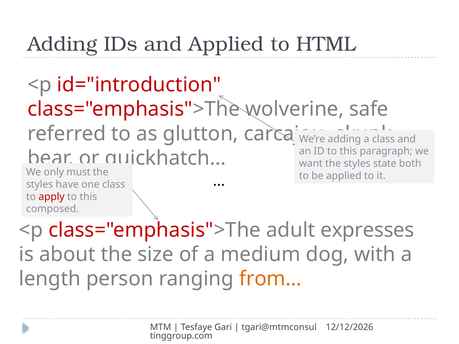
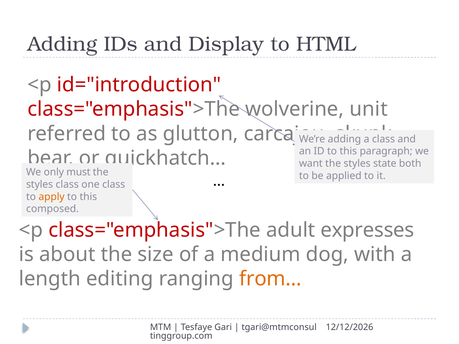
and Applied: Applied -> Display (226, 44)
safe: safe -> unit (369, 109)
styles have: have -> class (67, 185)
apply colour: red -> orange (52, 197)
person: person -> editing (120, 279)
